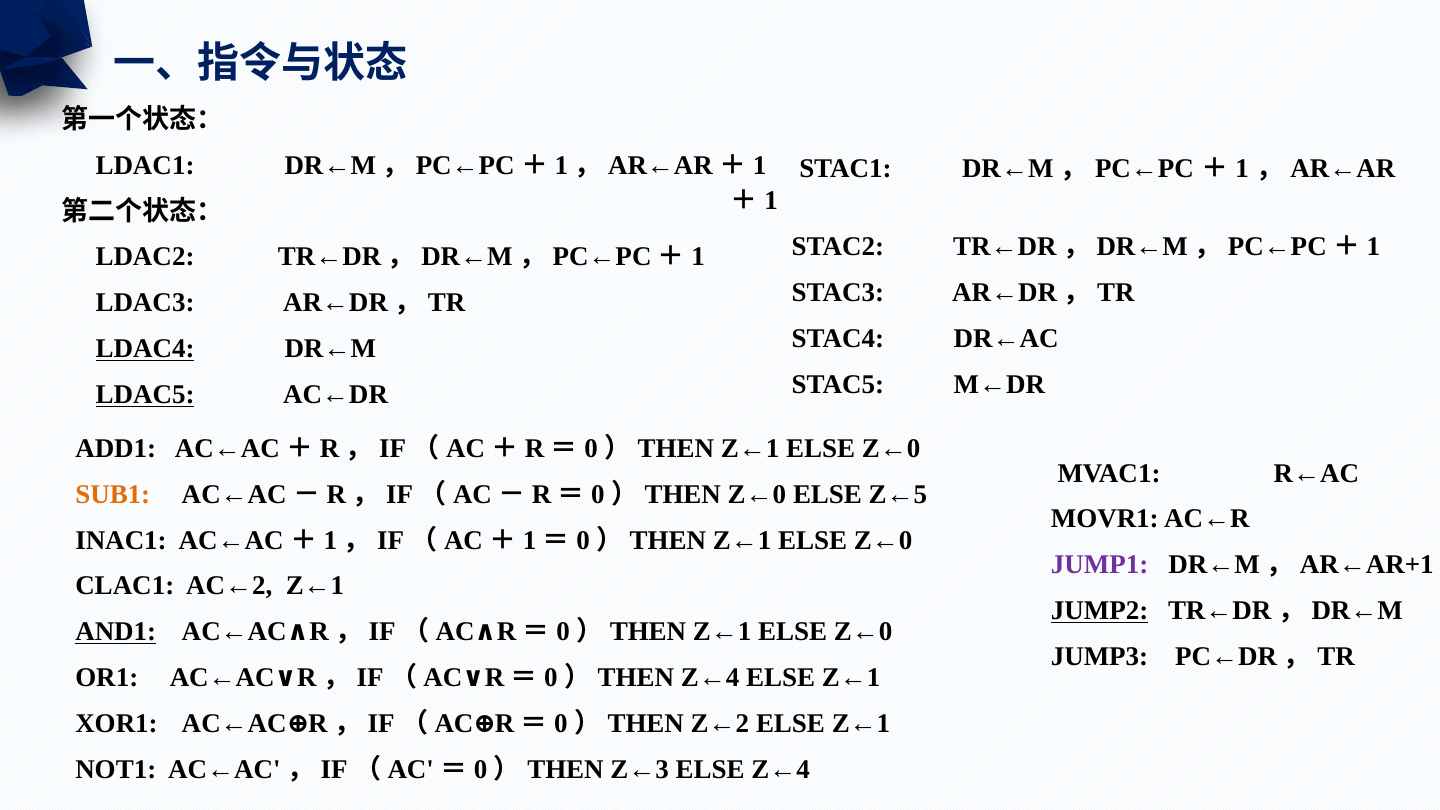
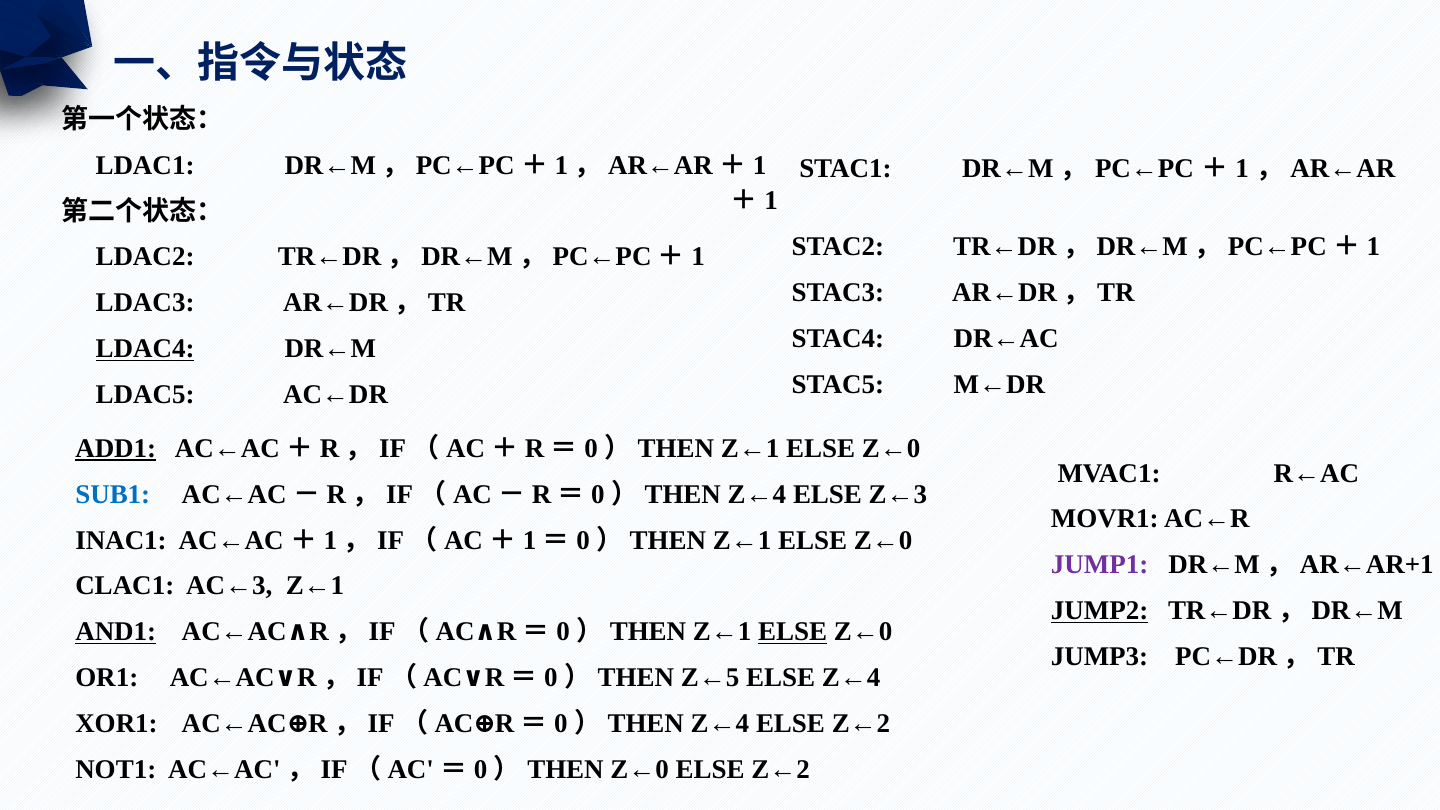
LDAC5 underline: present -> none (145, 395)
ADD1 underline: none -> present (116, 448)
SUB1 colour: orange -> blue (113, 494)
AC←AC－R，IF（AC－R＝0）THEN Z←0: Z←0 -> Z←4 (757, 494)
Z←5: Z←5 -> Z←3 (898, 494)
AC←2: AC←2 -> AC←3 (229, 586)
ELSE underline: none -> present (793, 632)
Z←4: Z←4 -> Z←5 (710, 678)
Z←1: Z←1 -> Z←4 (851, 678)
Z←2: Z←2 -> Z←4 (720, 724)
Z←1: Z←1 -> Z←2 (861, 724)
AC←AC'，IF（AC'＝0）THEN Z←3: Z←3 -> Z←0 (640, 770)
Z←4: Z←4 -> Z←2 (781, 770)
